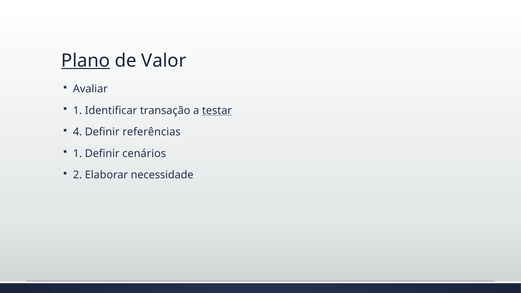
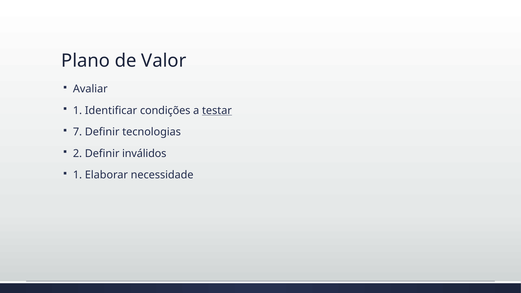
Plano underline: present -> none (86, 61)
transação: transação -> condições (165, 111)
4: 4 -> 7 (77, 132)
referências: referências -> tecnologias (152, 132)
1: 1 -> 2 (77, 153)
cenários: cenários -> inválidos (144, 153)
2: 2 -> 1 (77, 175)
